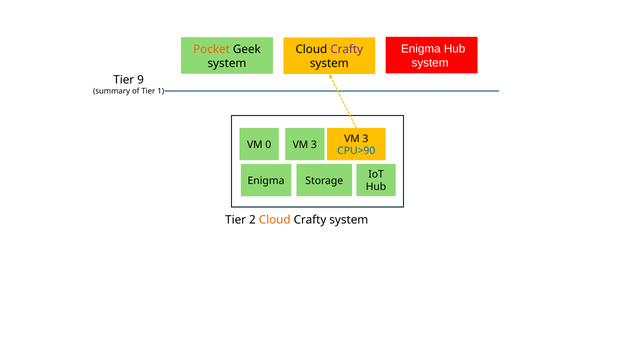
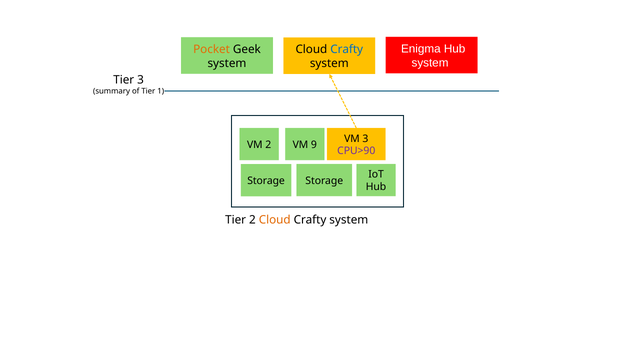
Crafty colour: purple -> blue (347, 50)
Tier 9: 9 -> 3 (141, 80)
VM 0: 0 -> 2 (268, 145)
3: 3 -> 9 (314, 145)
CPU>90 colour: blue -> purple (356, 151)
Enigma: Enigma -> Storage (266, 181)
